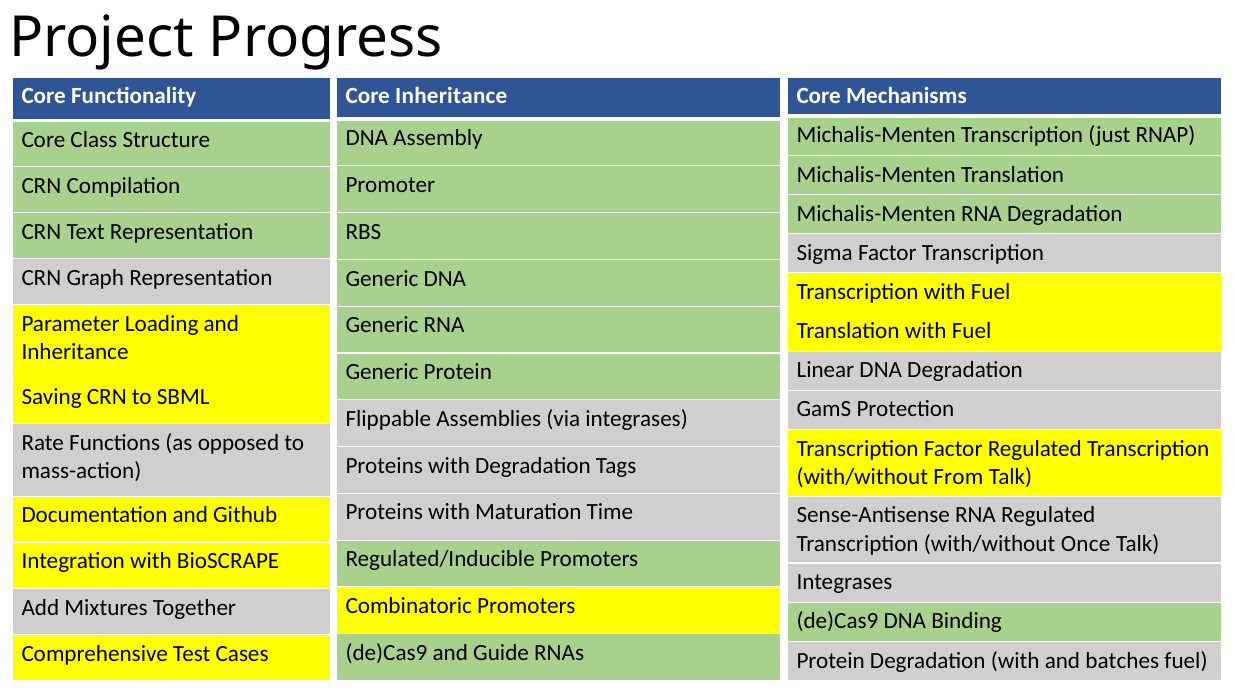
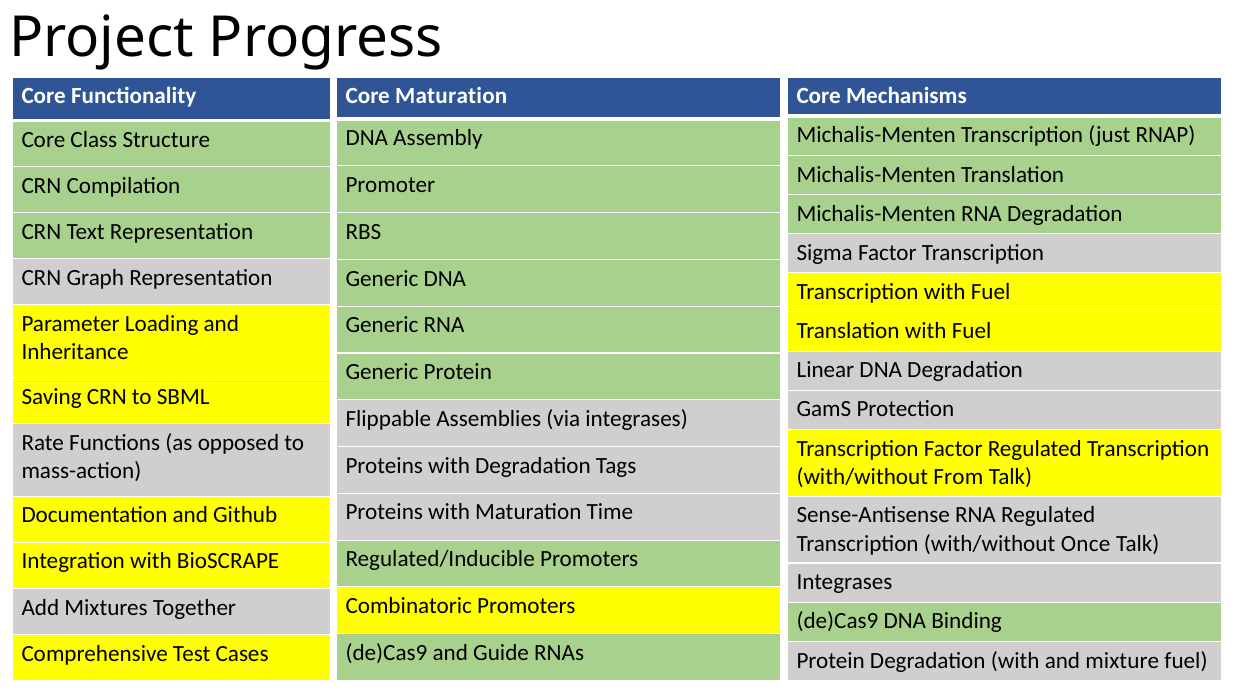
Core Inheritance: Inheritance -> Maturation (451, 96)
batches: batches -> mixture (1122, 660)
